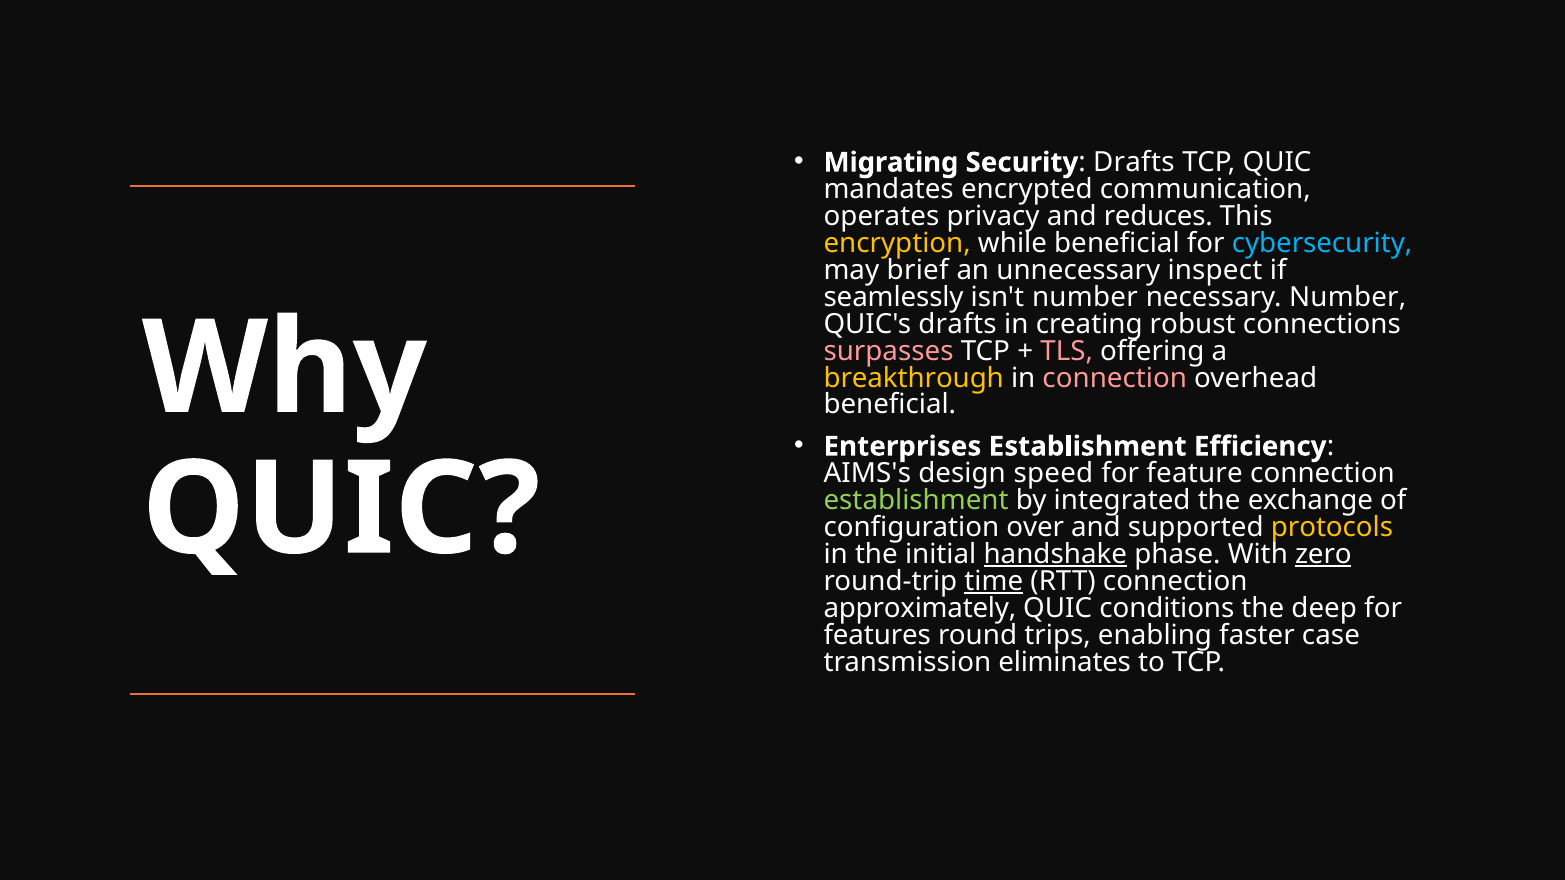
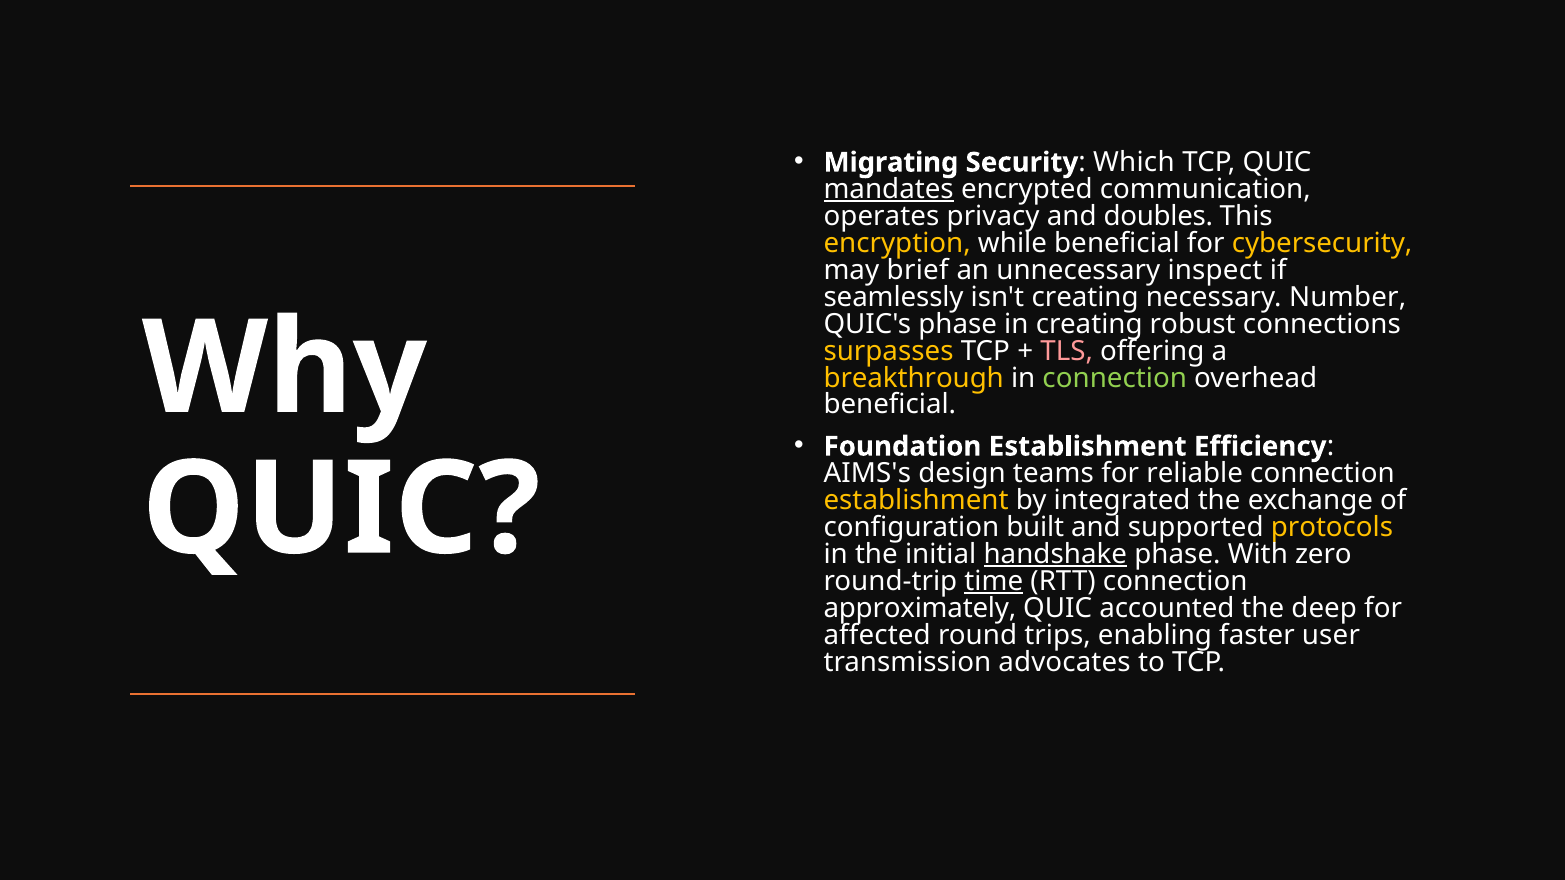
Security Drafts: Drafts -> Which (1134, 163)
mandates underline: none -> present (889, 189)
reduces: reduces -> doubles (1158, 216)
cybersecurity colour: light blue -> yellow (1322, 243)
isn't number: number -> creating (1085, 297)
QUIC's drafts: drafts -> phase (958, 324)
surpasses colour: pink -> yellow (889, 351)
connection colour: pink -> light green (1115, 378)
Enterprises: Enterprises -> Foundation (903, 447)
speed: speed -> teams (1053, 474)
feature: feature -> reliable (1195, 474)
establishment colour: light green -> yellow (916, 500)
over: over -> built (1035, 527)
zero underline: present -> none (1323, 554)
conditions: conditions -> accounted (1167, 608)
features: features -> affected (877, 635)
case: case -> user (1331, 635)
eliminates: eliminates -> advocates (1065, 662)
